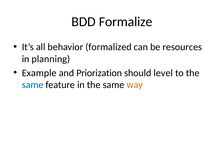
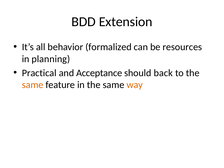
Formalize: Formalize -> Extension (126, 22)
Example: Example -> Practical (39, 73)
Priorization: Priorization -> Acceptance (99, 73)
level: level -> back (163, 73)
same colour: blue -> orange (33, 85)
